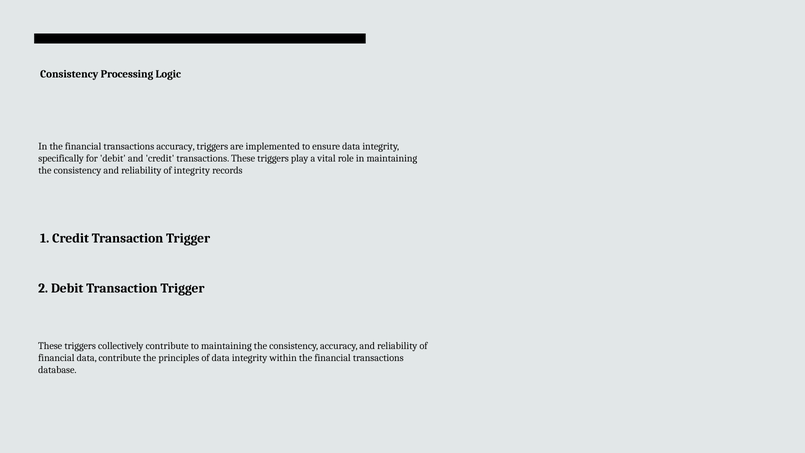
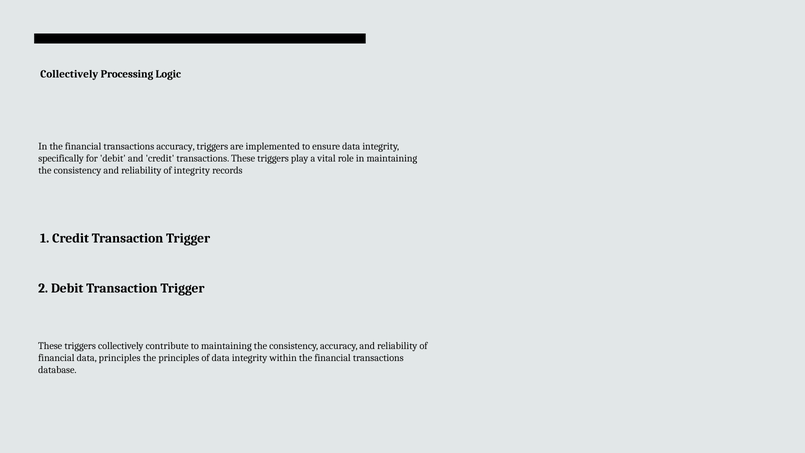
Consistency: Consistency -> Collectively (69, 74)
data contribute: contribute -> principles (120, 358)
